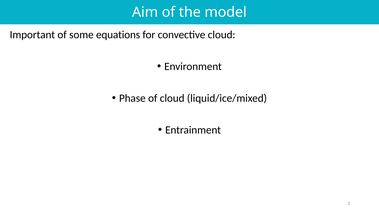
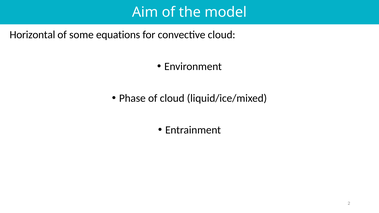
Important: Important -> Horizontal (32, 35)
